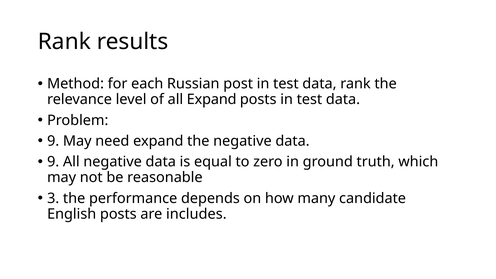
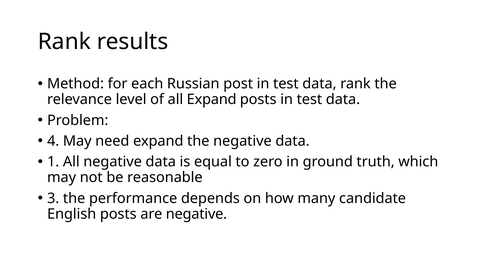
9: 9 -> 4 (53, 141)
9: 9 -> 1 (53, 162)
are includes: includes -> negative (196, 214)
